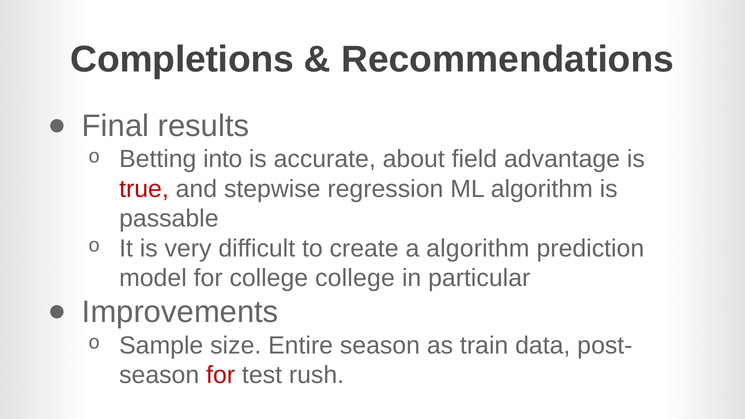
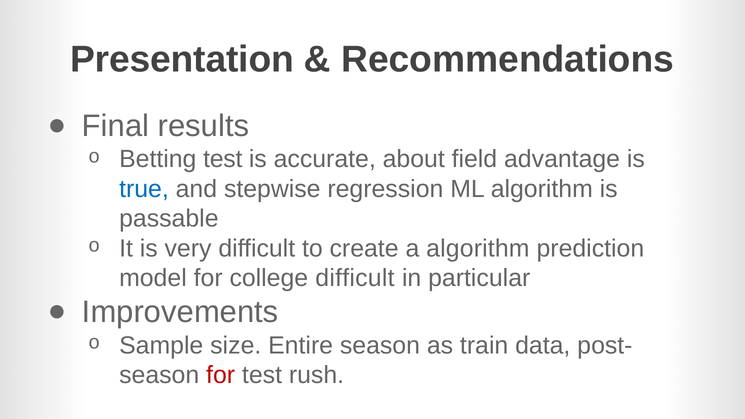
Completions: Completions -> Presentation (182, 59)
Betting into: into -> test (223, 159)
true colour: red -> blue (144, 189)
college college: college -> difficult (355, 278)
